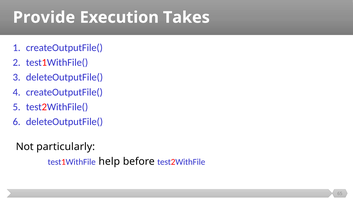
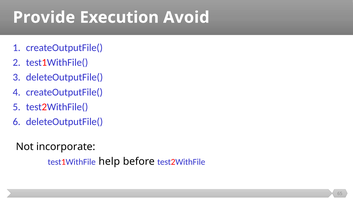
Takes: Takes -> Avoid (186, 17)
particularly: particularly -> incorporate (66, 146)
